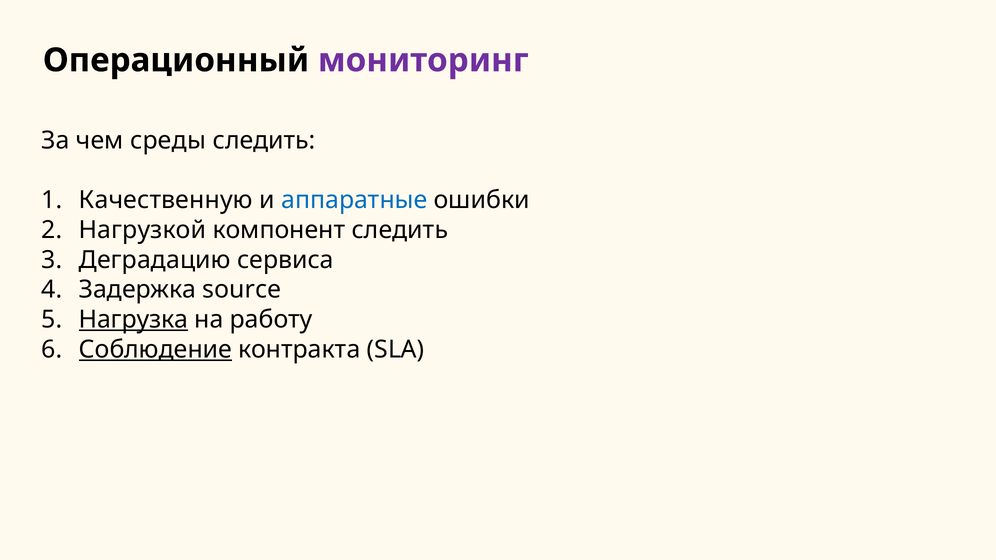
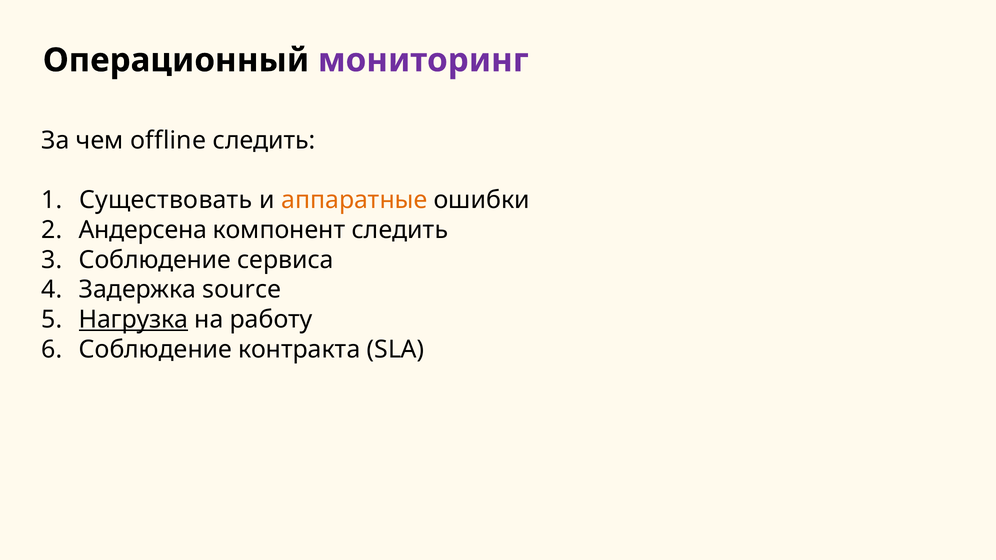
среды: среды -> offline (168, 140)
Качественную: Качественную -> Существовать (166, 200)
аппаратные colour: blue -> orange (354, 200)
Нагрузкой: Нагрузкой -> Андерсена (143, 230)
Деградацию: Деградацию -> Соблюдение (155, 260)
Соблюдение underline: present -> none (155, 350)
